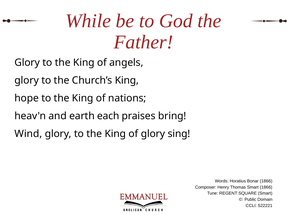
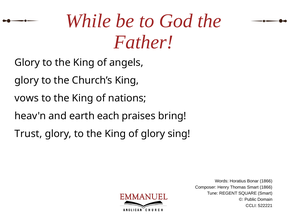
hope: hope -> vows (27, 98)
Wind: Wind -> Trust (28, 134)
